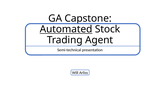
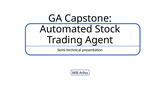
Automated underline: present -> none (66, 29)
